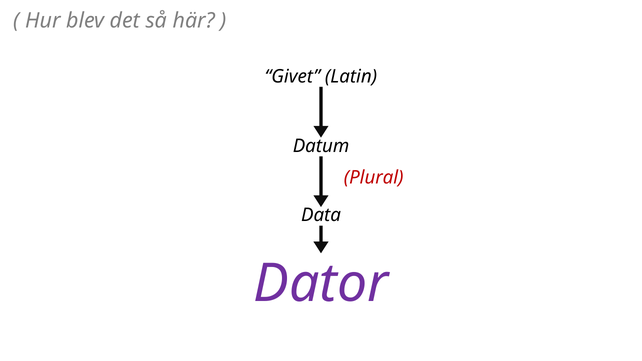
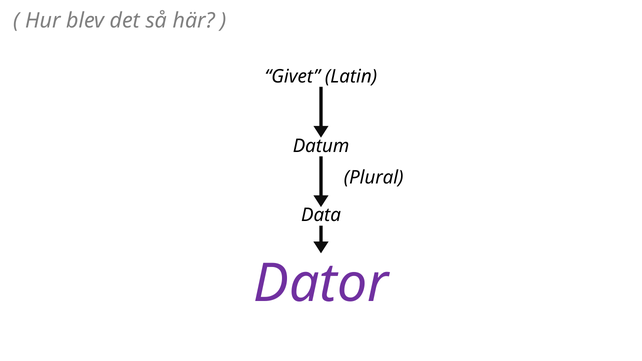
Plural colour: red -> black (374, 178)
